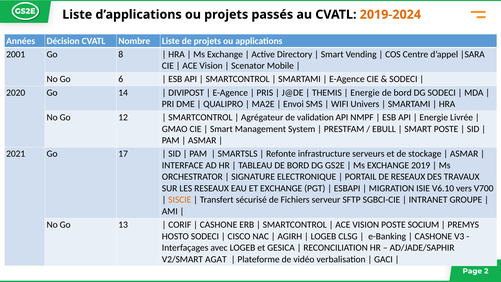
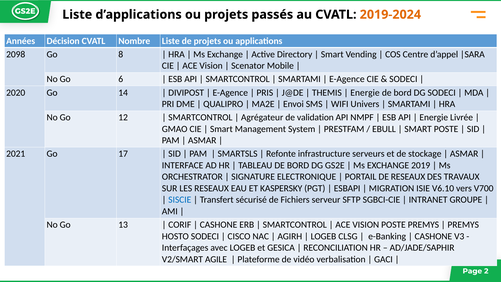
2001: 2001 -> 2098 (16, 54)
ET EXCHANGE: EXCHANGE -> KASPERSKY (281, 188)
SISCIE colour: orange -> blue (180, 200)
POSTE SOCIUM: SOCIUM -> PREMYS (423, 225)
AGAT: AGAT -> AGILE (216, 259)
